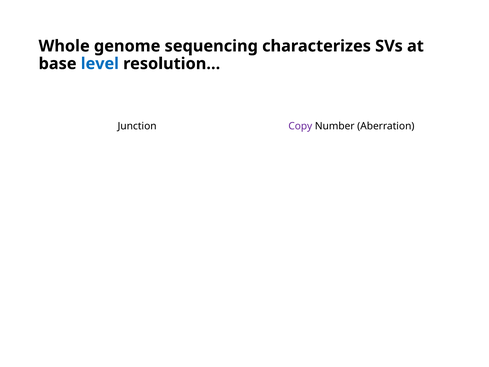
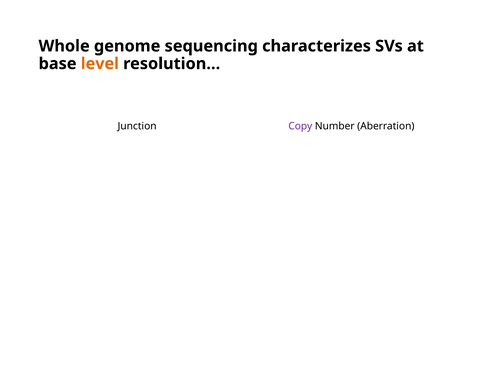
level colour: blue -> orange (100, 64)
